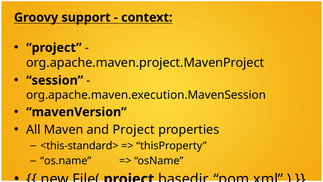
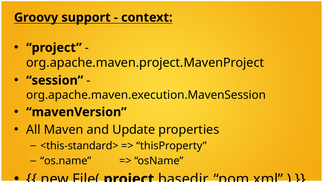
and Project: Project -> Update (134, 129)
